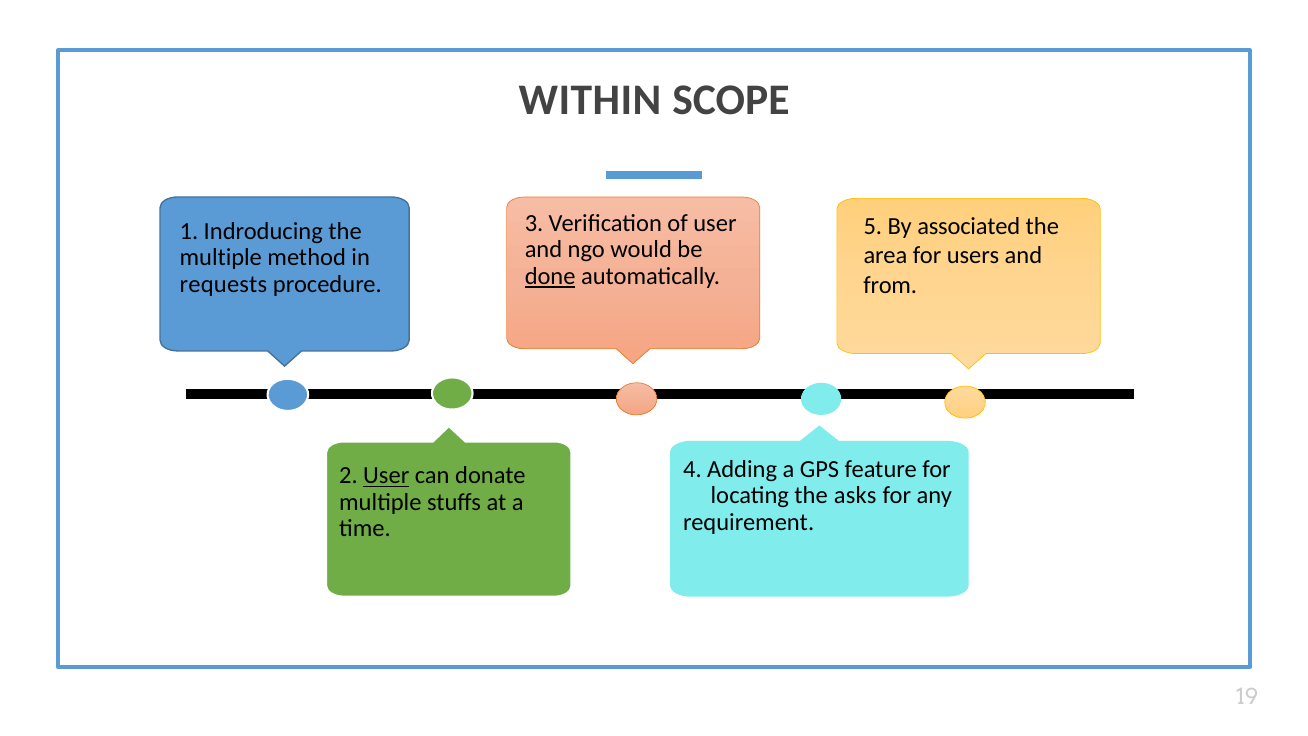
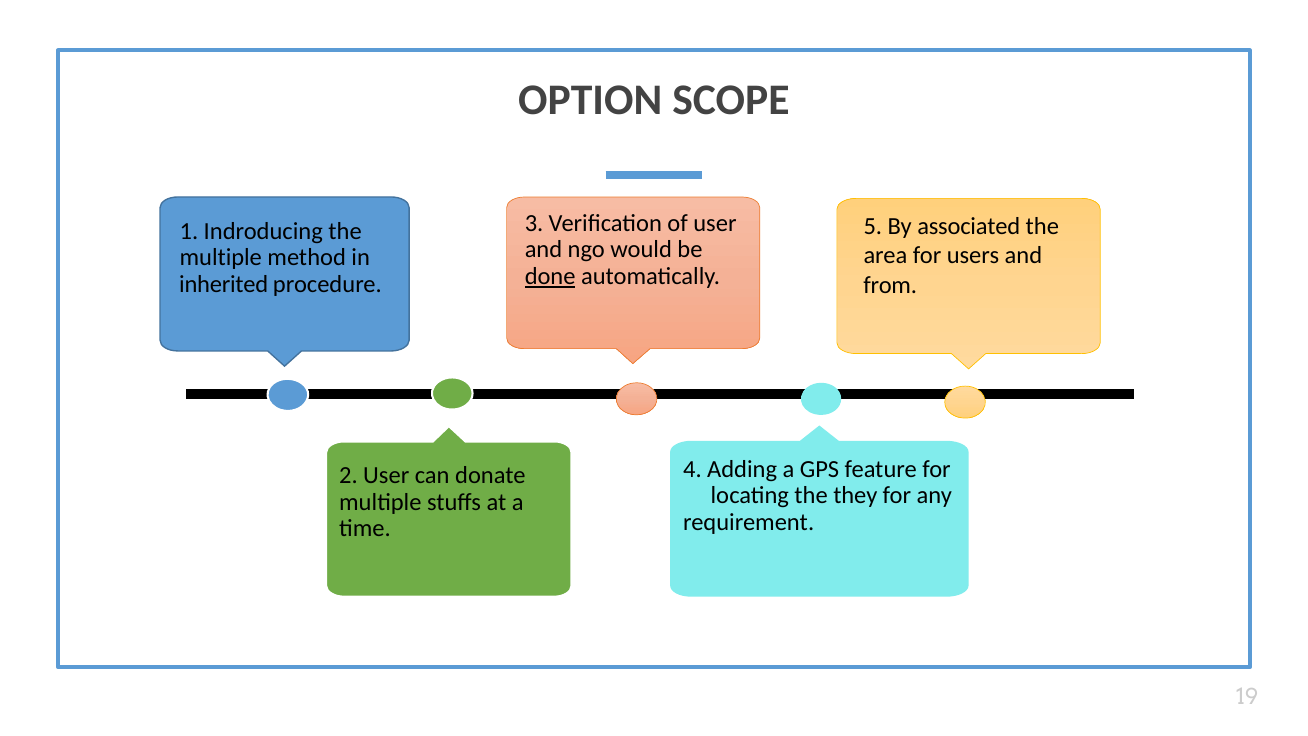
WITHIN: WITHIN -> OPTION (590, 100)
requests: requests -> inherited (224, 284)
User underline: present -> none (386, 476)
asks: asks -> they (855, 496)
